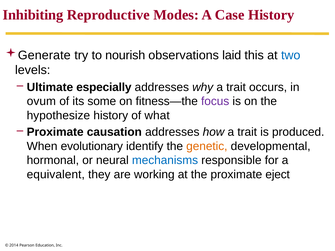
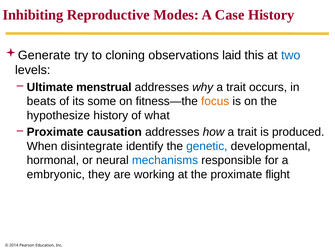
nourish: nourish -> cloning (125, 55)
especially: especially -> menstrual (104, 87)
ovum: ovum -> beats (41, 101)
focus colour: purple -> orange (215, 101)
evolutionary: evolutionary -> disintegrate (92, 146)
genetic colour: orange -> blue (207, 146)
equivalent: equivalent -> embryonic (56, 175)
eject: eject -> flight (278, 175)
